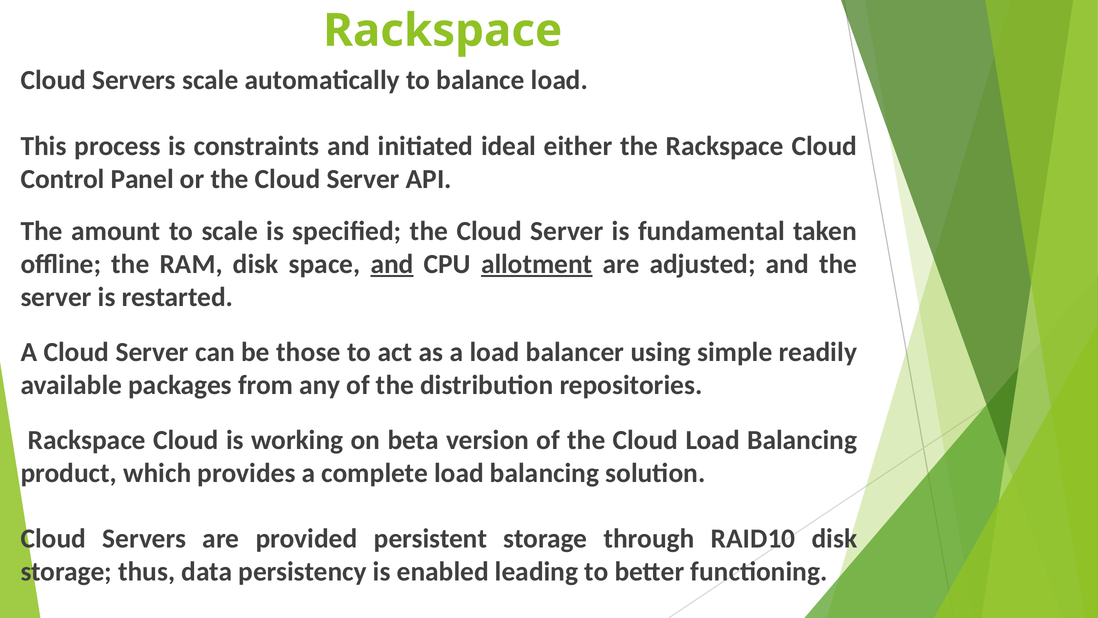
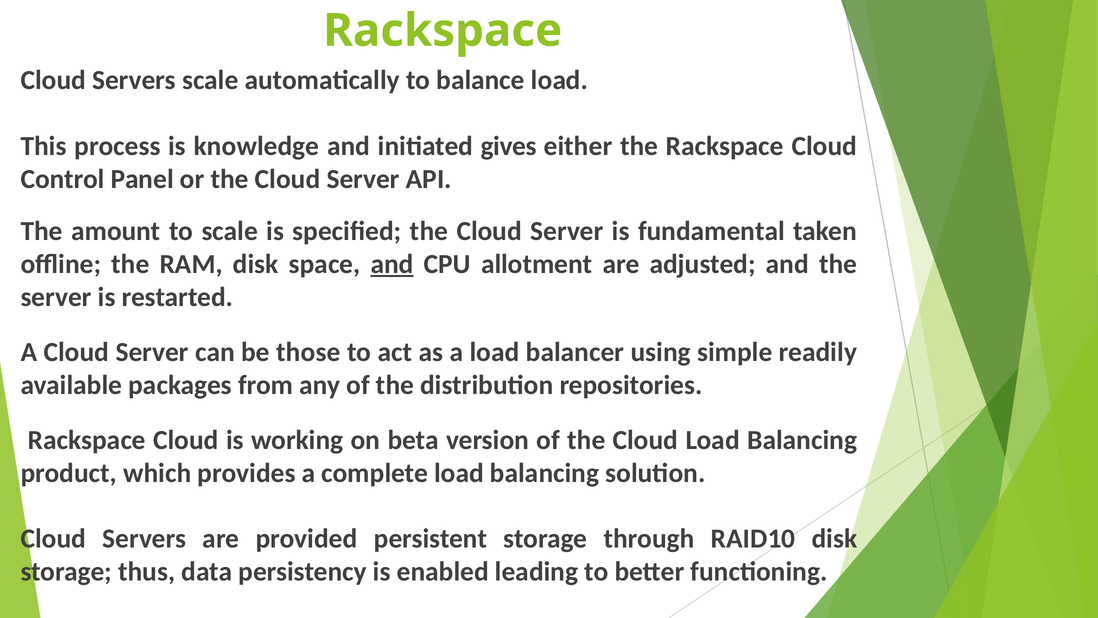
constraints: constraints -> knowledge (257, 146)
ideal: ideal -> gives (509, 146)
allotment underline: present -> none (537, 264)
